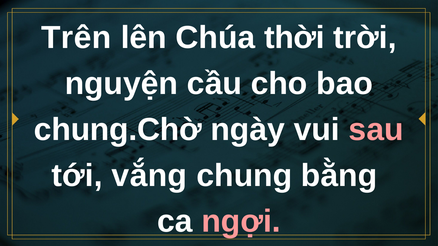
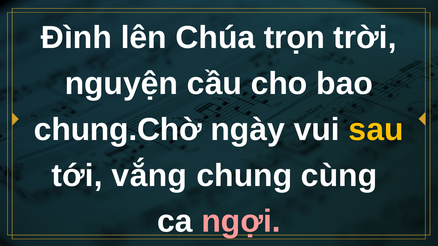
Trên: Trên -> Đình (76, 38)
thời: thời -> trọn (294, 38)
sau colour: pink -> yellow (376, 130)
bằng: bằng -> cùng (339, 176)
